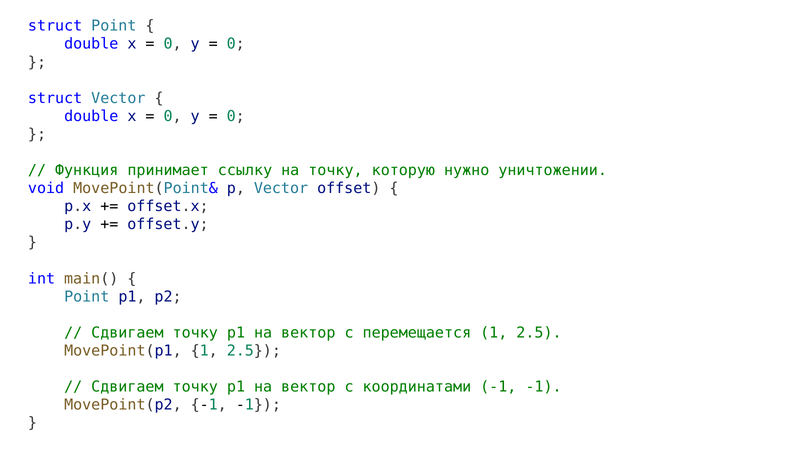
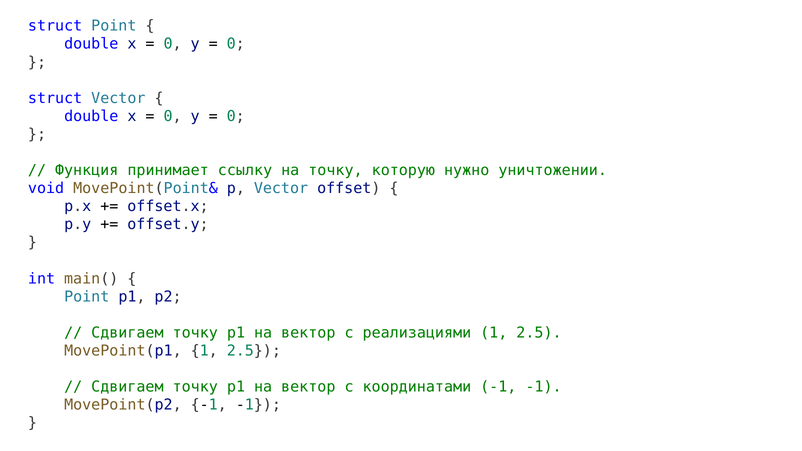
перемещается: перемещается -> реализациями (417, 333)
